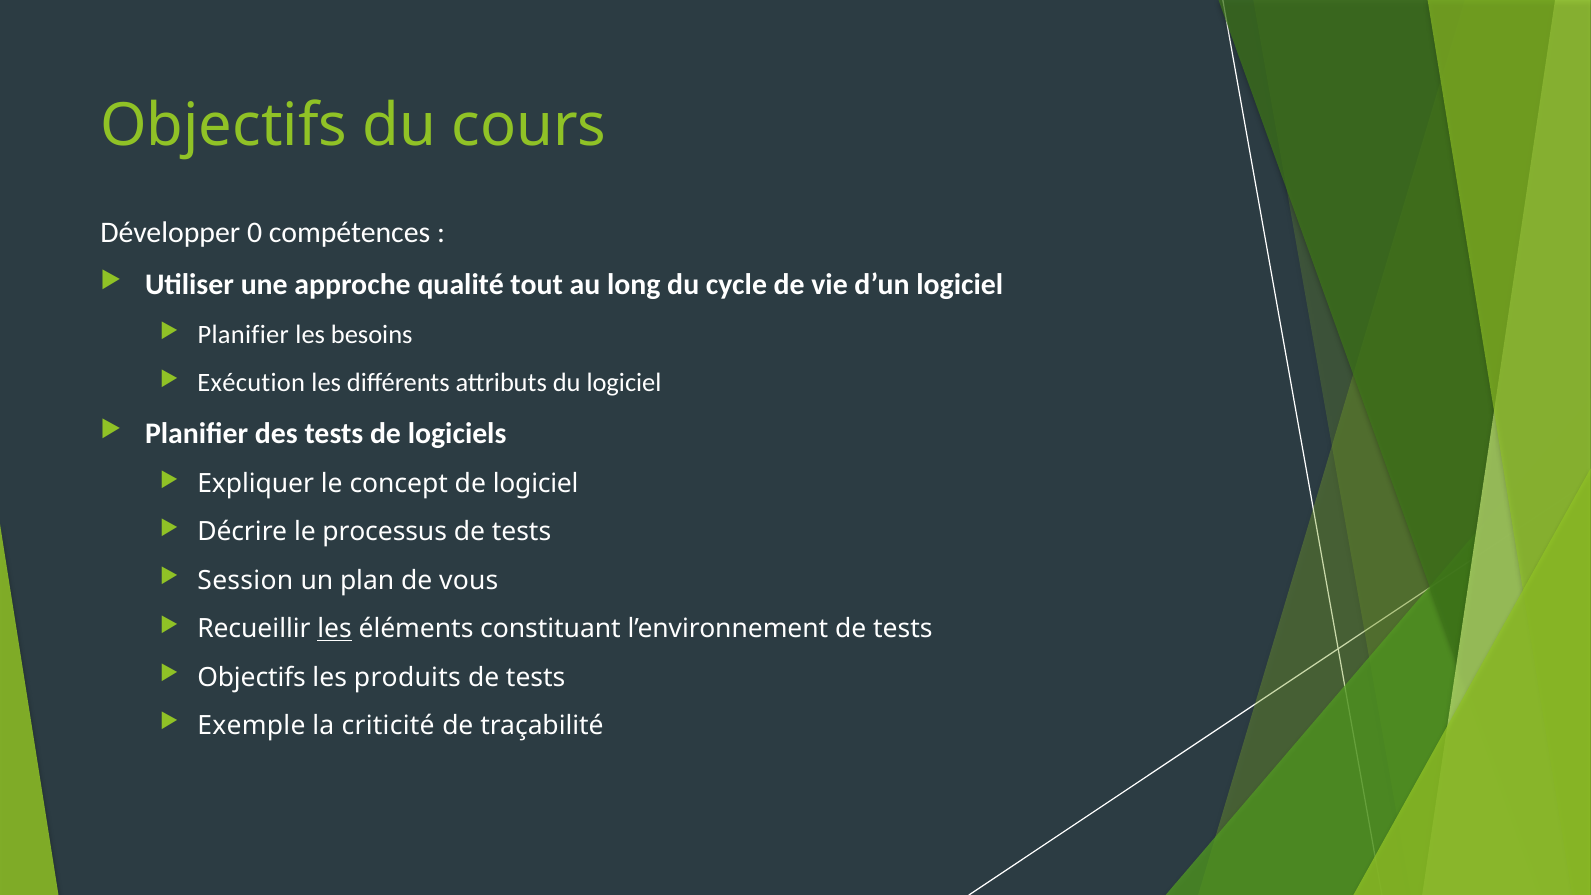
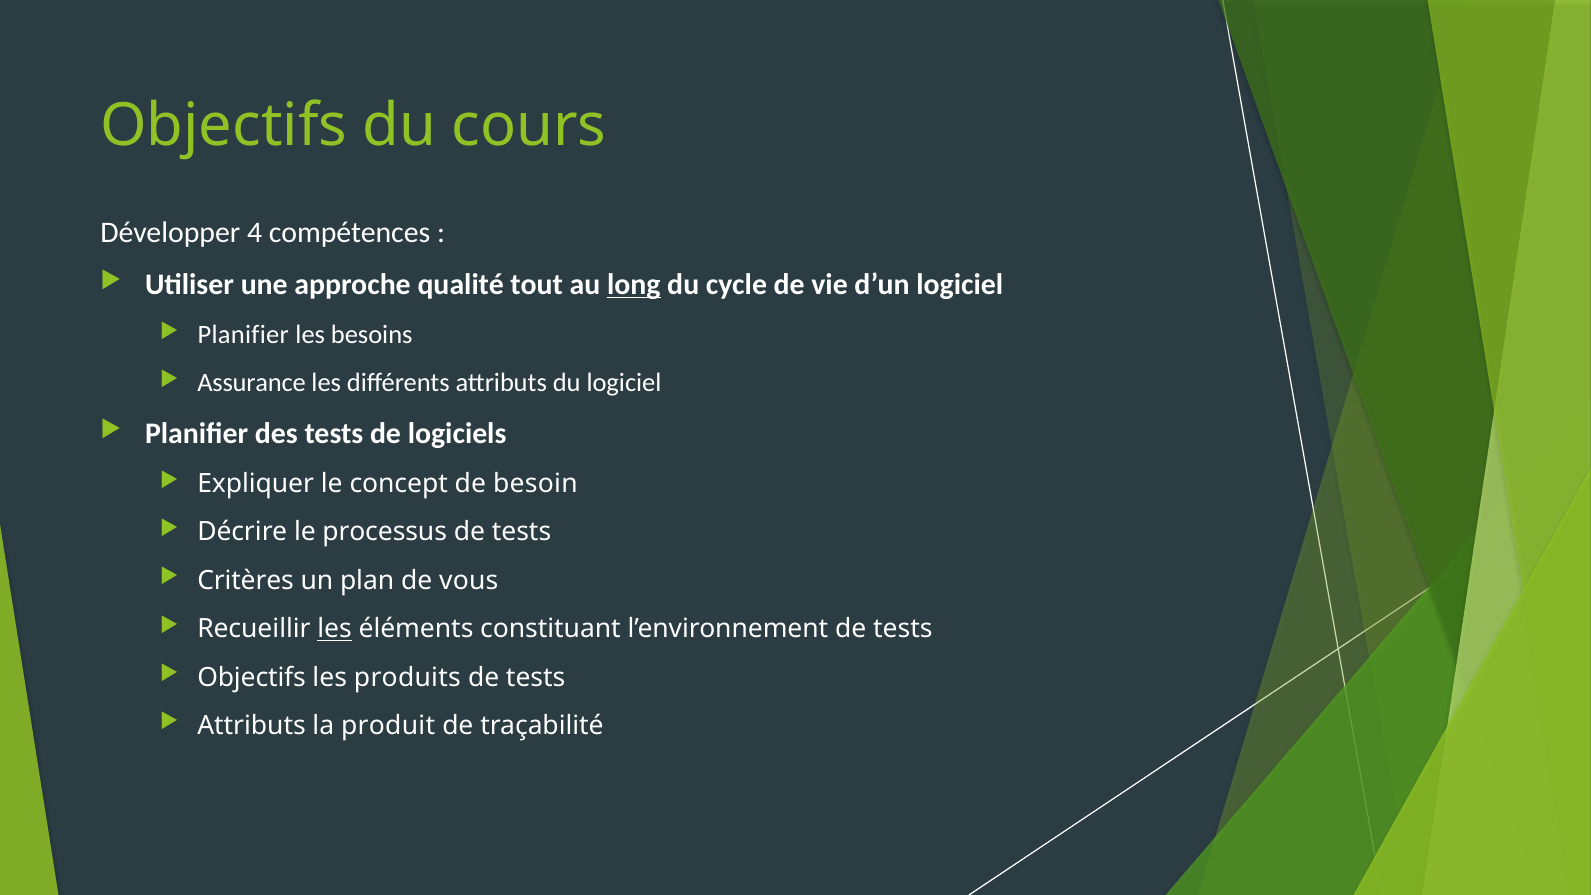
0: 0 -> 4 (255, 232)
long underline: none -> present (634, 285)
Exécution: Exécution -> Assurance (252, 383)
de logiciel: logiciel -> besoin (535, 484)
Session: Session -> Critères (246, 581)
Exemple: Exemple -> Attributs (252, 726)
criticité: criticité -> produit (388, 726)
